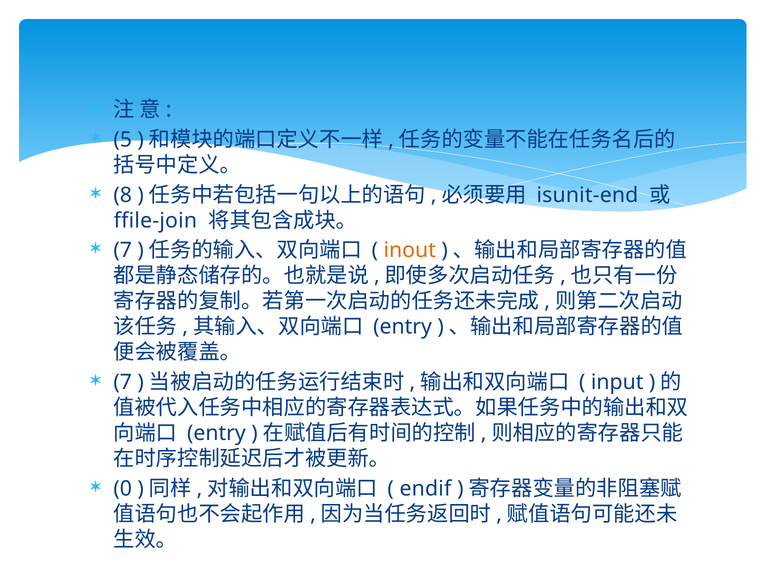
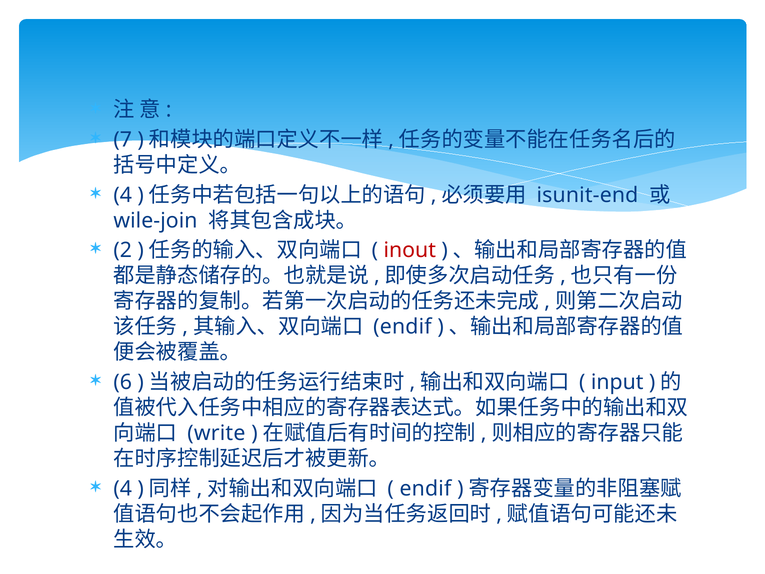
5: 5 -> 7 (123, 140)
8: 8 -> 4 (123, 195)
ffile-join: ffile-join -> wile-join (155, 220)
7: 7 -> 2 (123, 250)
inout colour: orange -> red (410, 250)
entry: entry -> endif (402, 327)
7: 7 -> 6 (123, 382)
entry: entry -> write (216, 433)
0: 0 -> 4 (123, 488)
